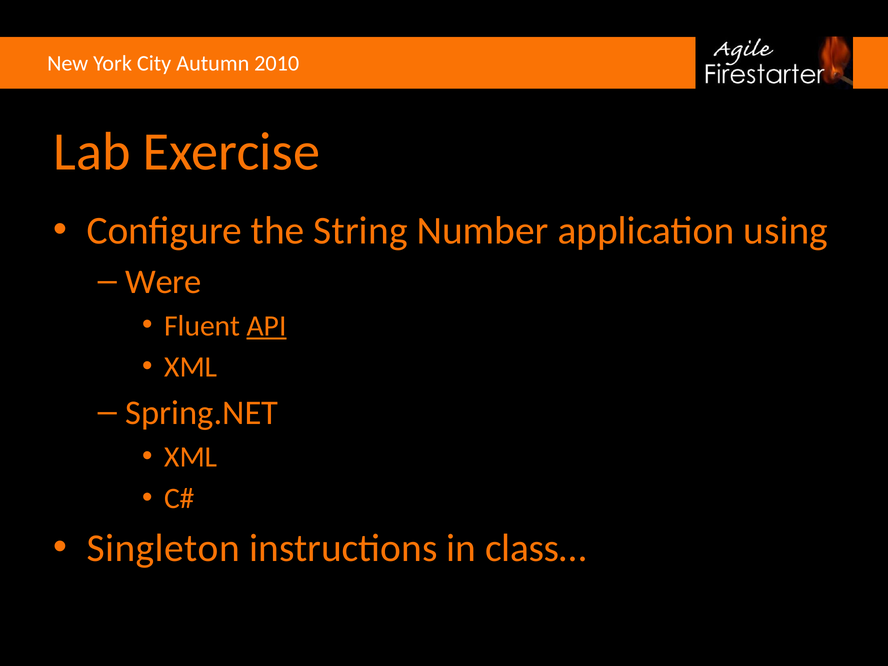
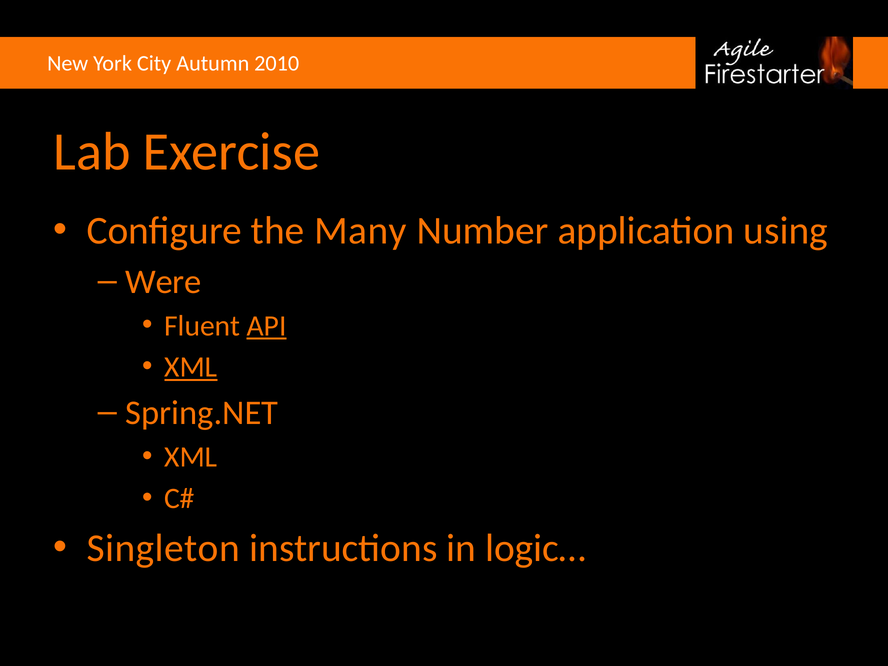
String: String -> Many (360, 231)
XML underline: none -> present (191, 367)
class…: class… -> logic… (536, 548)
